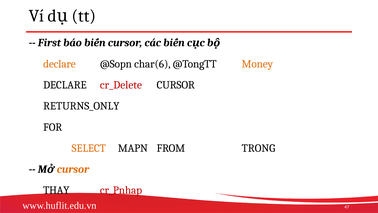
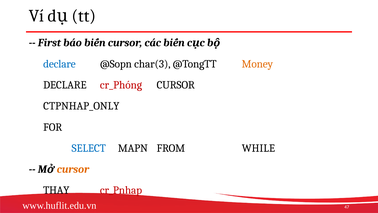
declare colour: orange -> blue (59, 64)
char(6: char(6 -> char(3 (152, 64)
cr_Delete: cr_Delete -> cr_Phóng (121, 85)
RETURNS_ONLY: RETURNS_ONLY -> CTPNHAP_ONLY (81, 106)
SELECT colour: orange -> blue (89, 148)
TRONG: TRONG -> WHILE (258, 148)
